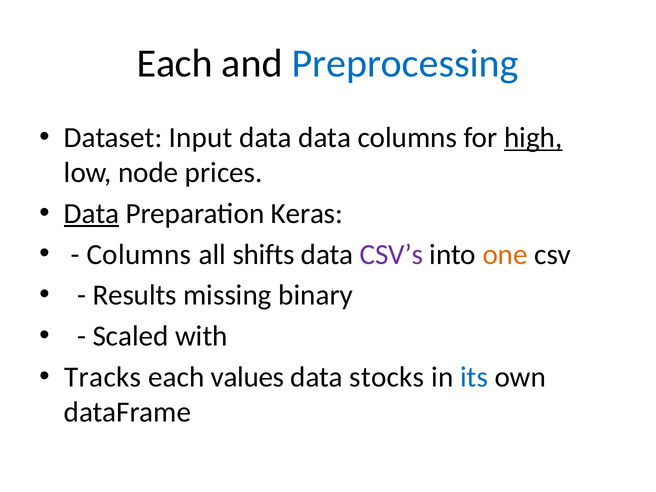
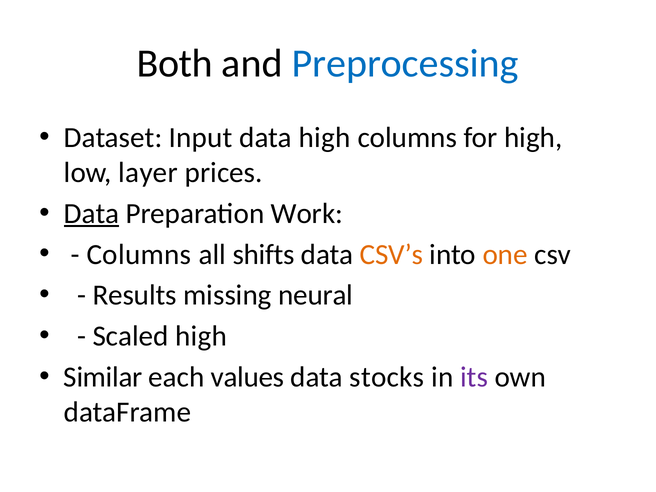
Each: Each -> Both (175, 64)
data data: data -> high (324, 138)
high underline: present -> none (533, 138)
node: node -> layer (148, 173)
Keras: Keras -> Work (307, 214)
CSV’s colour: purple -> orange (391, 254)
binary: binary -> neural (316, 295)
Scaled with: with -> high (201, 336)
Tracks: Tracks -> Similar (103, 377)
its colour: blue -> purple (474, 377)
